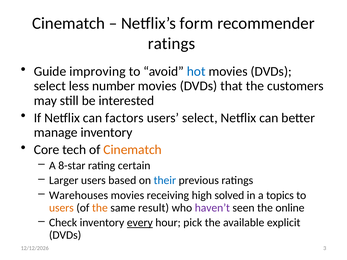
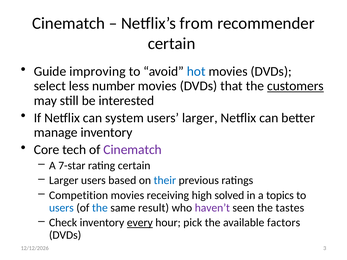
form: form -> from (197, 23)
ratings: ratings -> certain (172, 44)
customers underline: none -> present (295, 86)
factors: factors -> system (124, 118)
users select: select -> larger (200, 118)
Cinematch colour: orange -> purple (133, 150)
8-star: 8-star -> 7-star (72, 166)
Warehouses: Warehouses -> Competition (79, 195)
users colour: orange -> blue (61, 208)
the colour: orange -> blue (100, 208)
online: online -> tastes (290, 208)
explicit: explicit -> factors (284, 223)
